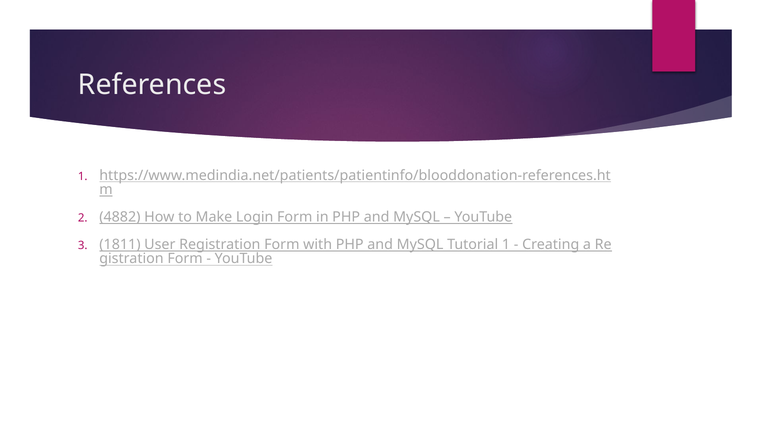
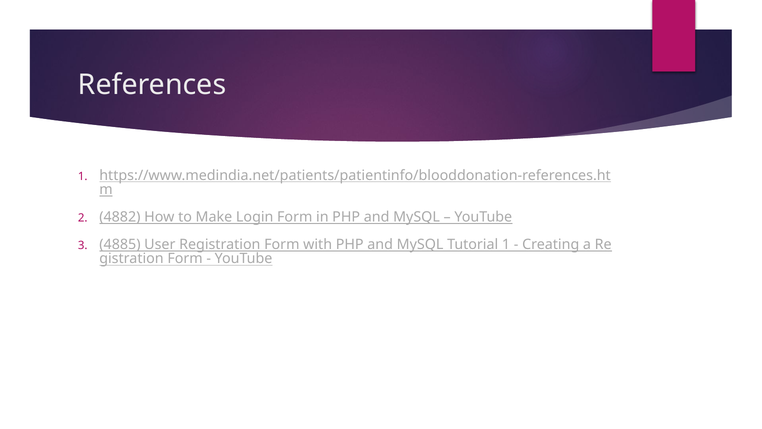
1811: 1811 -> 4885 (120, 244)
